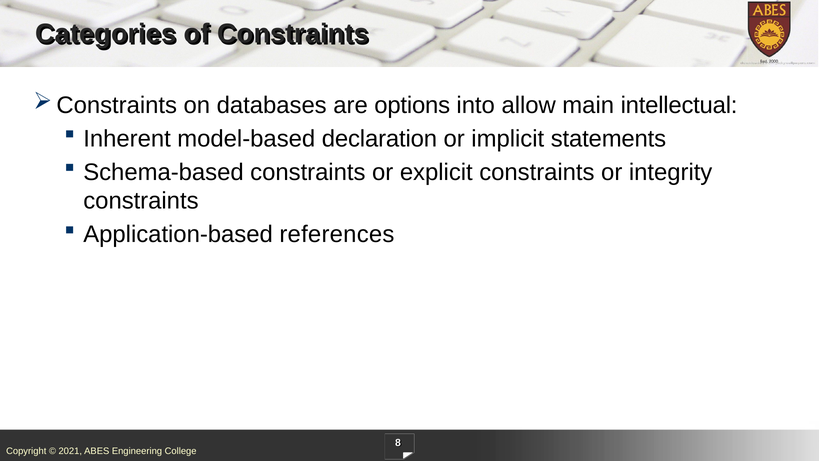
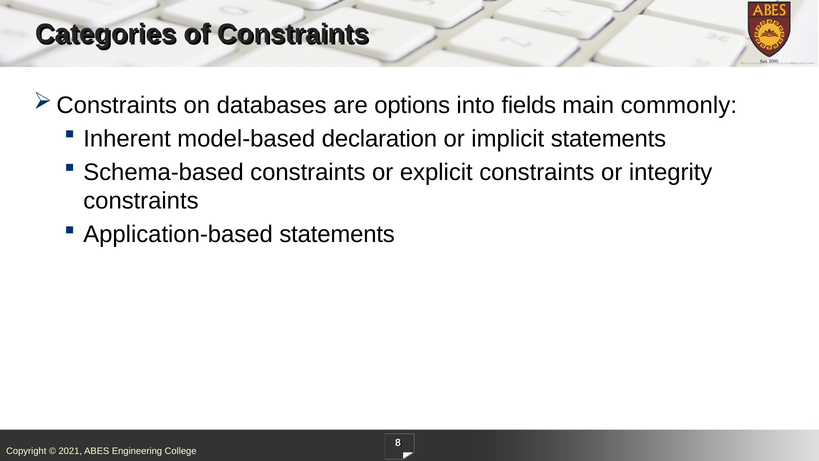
allow: allow -> fields (529, 105)
intellectual: intellectual -> commonly (679, 105)
Application-based references: references -> statements (337, 234)
